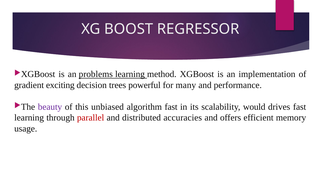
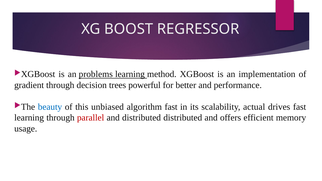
gradient exciting: exciting -> through (60, 85)
many: many -> better (186, 85)
beauty colour: purple -> blue (50, 107)
would: would -> actual (254, 107)
distributed accuracies: accuracies -> distributed (183, 118)
